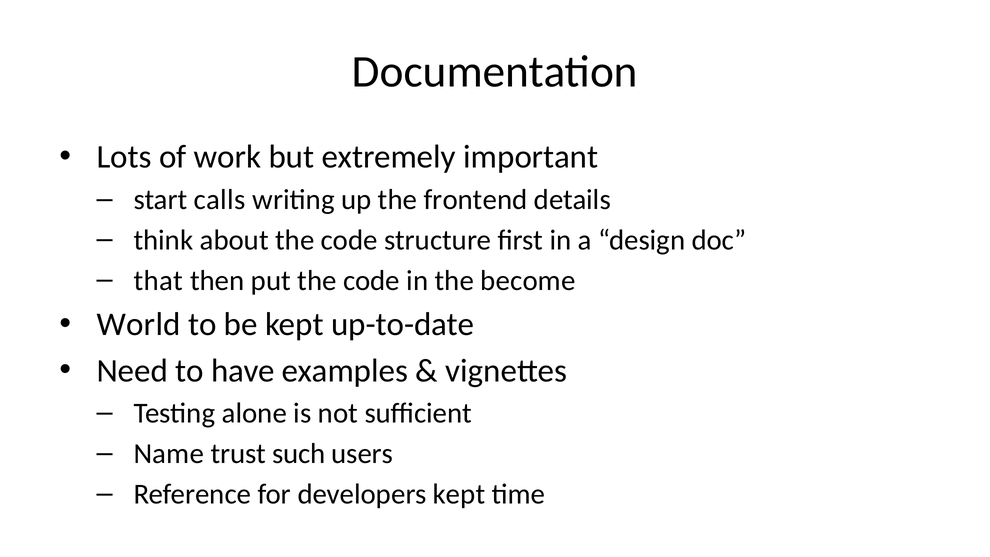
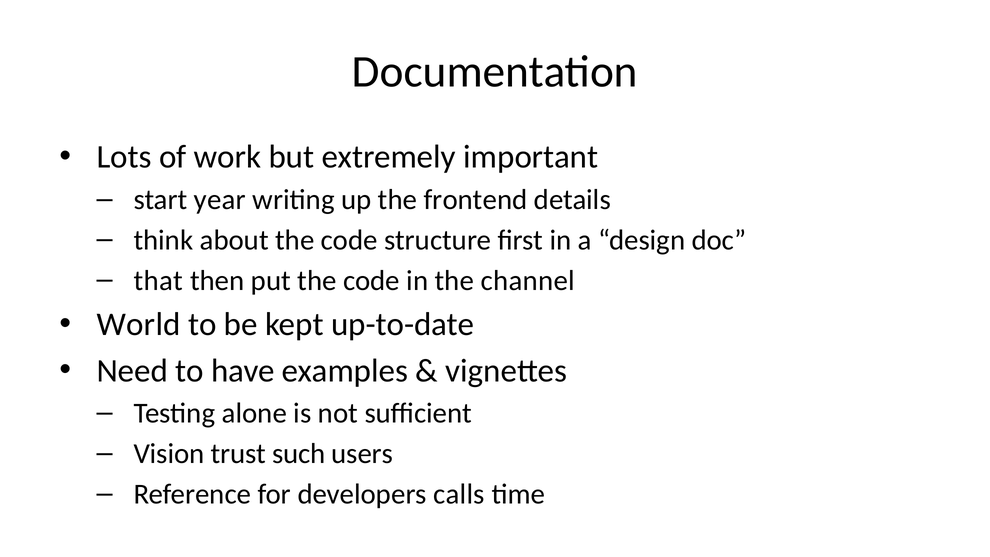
calls: calls -> year (220, 200)
become: become -> channel (528, 280)
Name: Name -> Vision (169, 454)
developers kept: kept -> calls (459, 494)
